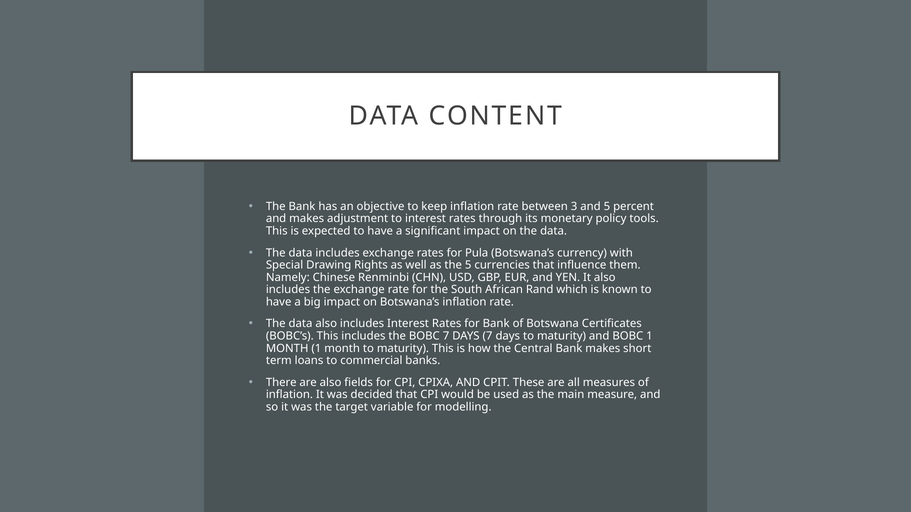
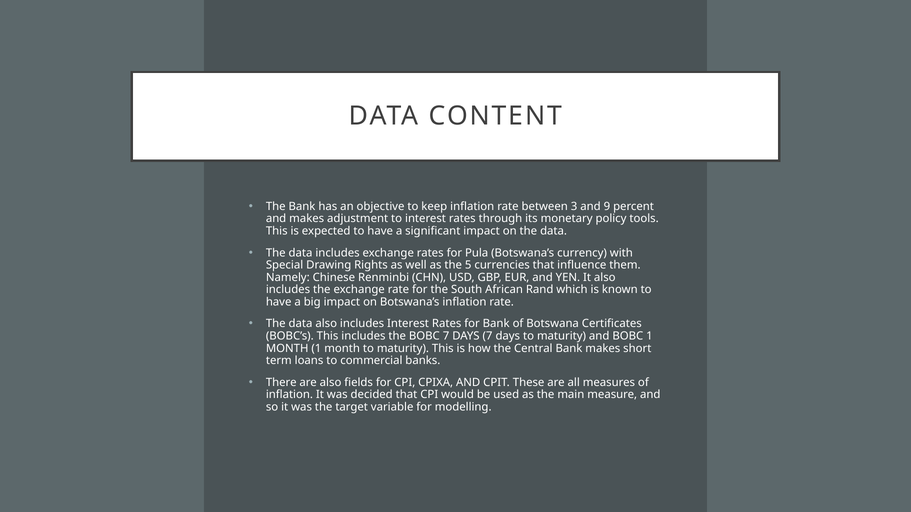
and 5: 5 -> 9 (607, 207)
